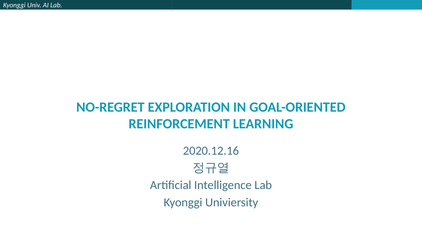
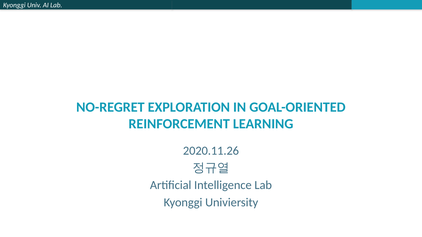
2020.12.16: 2020.12.16 -> 2020.11.26 (211, 151)
